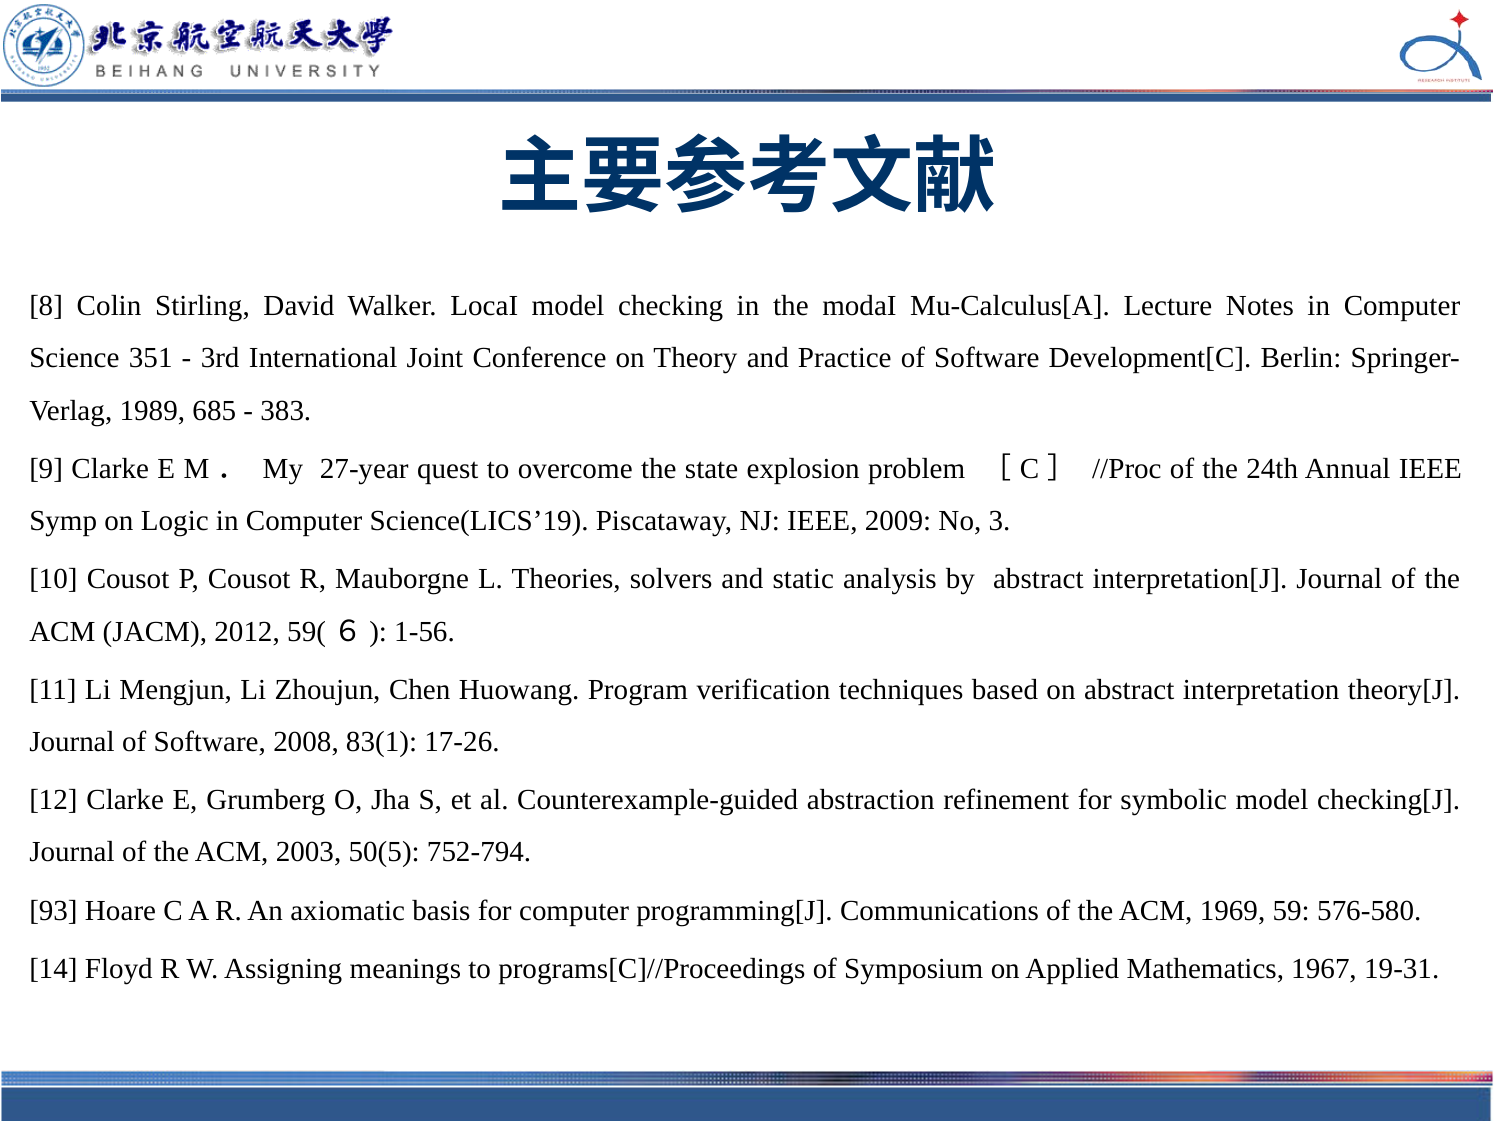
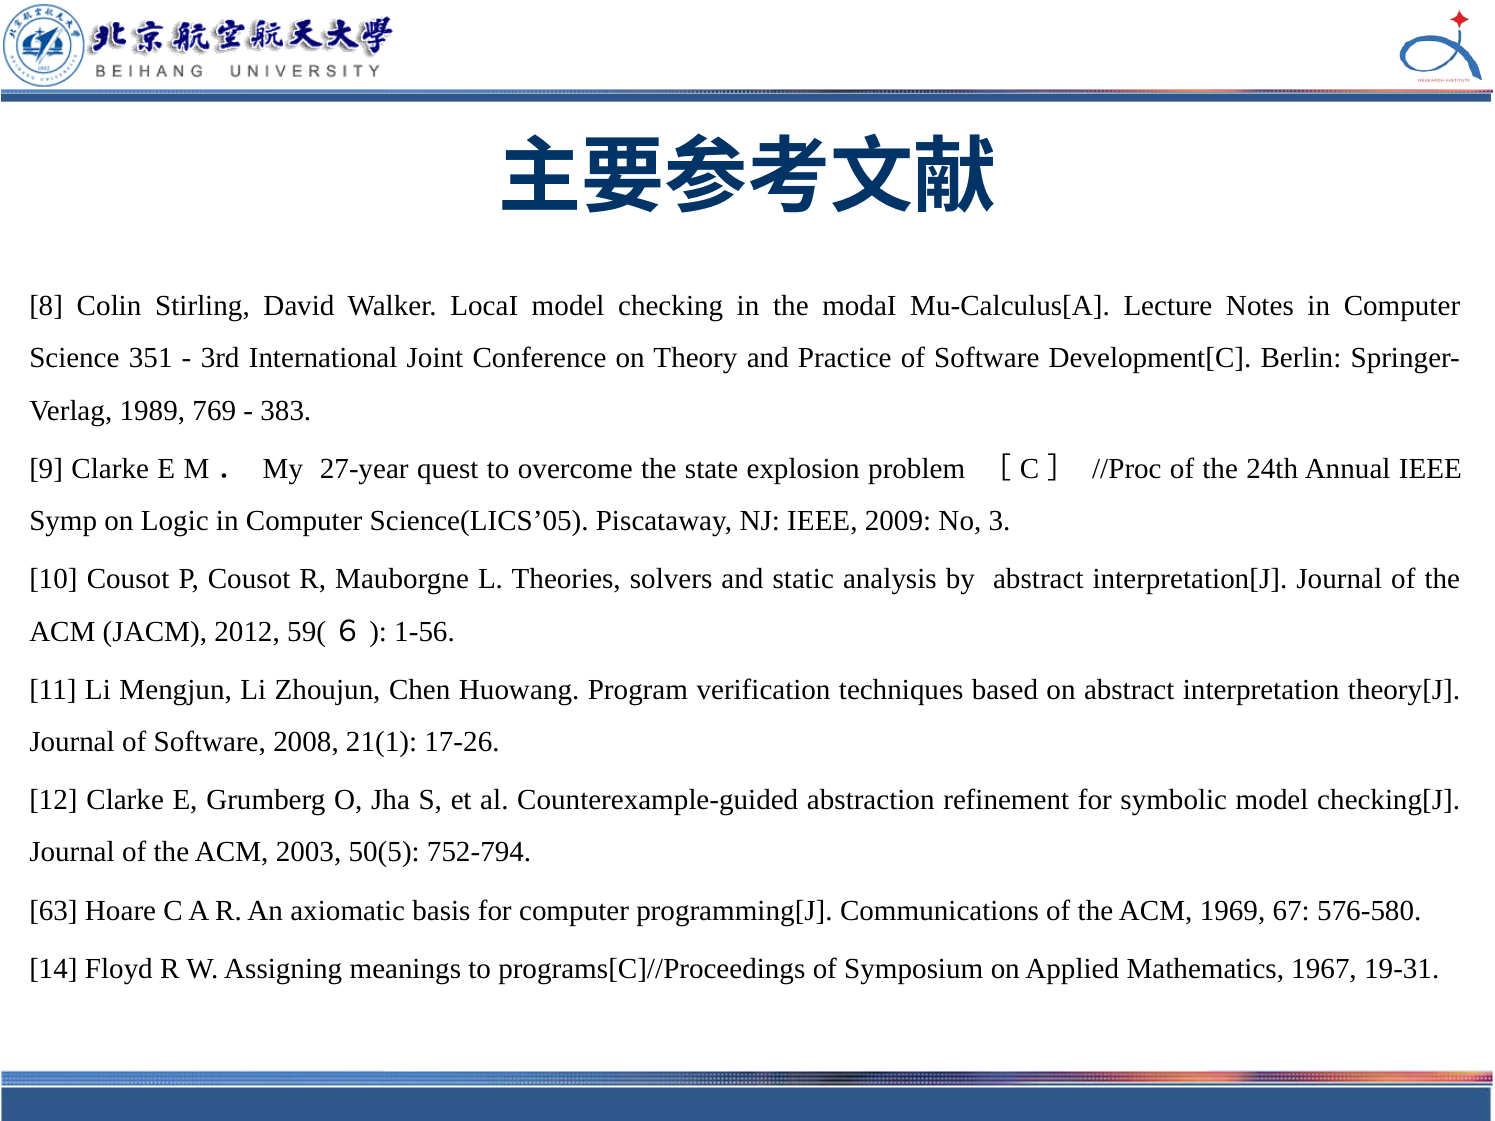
685: 685 -> 769 (214, 411)
Science(LICS’19: Science(LICS’19 -> Science(LICS’05 (479, 521)
83(1: 83(1 -> 21(1 (382, 742)
93: 93 -> 63 (53, 911)
59: 59 -> 67 (1291, 911)
